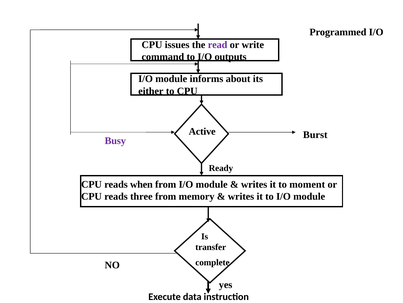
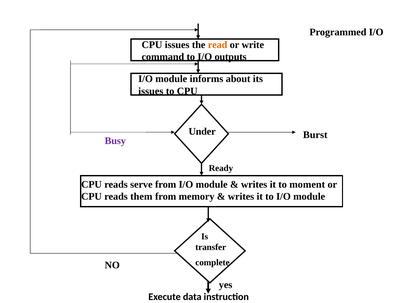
read colour: purple -> orange (218, 45)
either: either -> issues (151, 91)
Active: Active -> Under (202, 131)
when: when -> serve (141, 184)
three: three -> them (141, 196)
